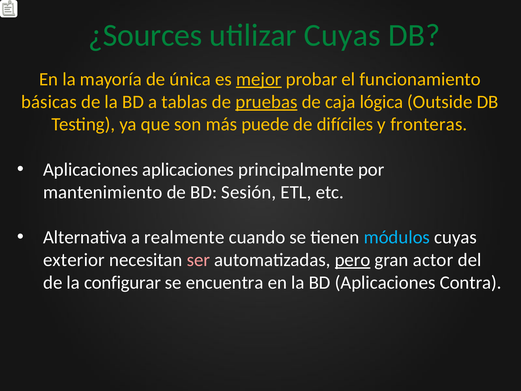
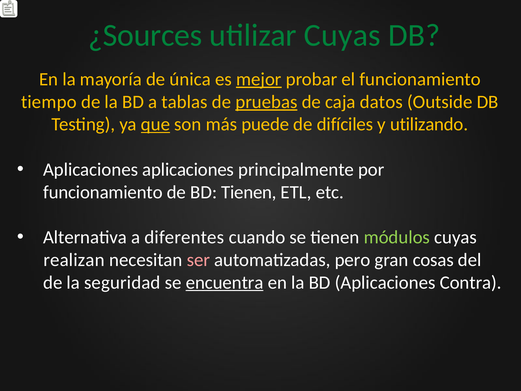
básicas: básicas -> tiempo (49, 102)
lógica: lógica -> datos (381, 102)
que underline: none -> present (155, 124)
fronteras: fronteras -> utilizando (429, 124)
mantenimiento: mantenimiento -> funcionamiento (103, 192)
BD Sesión: Sesión -> Tienen (249, 192)
realmente: realmente -> diferentes (184, 237)
módulos colour: light blue -> light green (397, 237)
exterior: exterior -> realizan (74, 260)
pero underline: present -> none (353, 260)
actor: actor -> cosas (433, 260)
configurar: configurar -> seguridad (122, 282)
encuentra underline: none -> present (225, 282)
